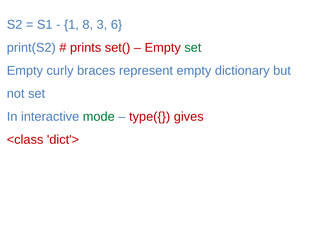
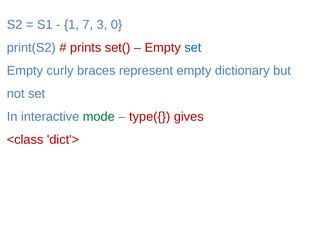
8: 8 -> 7 (88, 25)
6: 6 -> 0 (116, 25)
set colour: green -> blue (193, 48)
